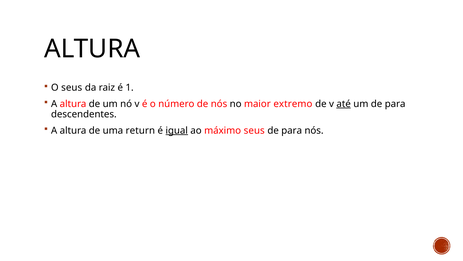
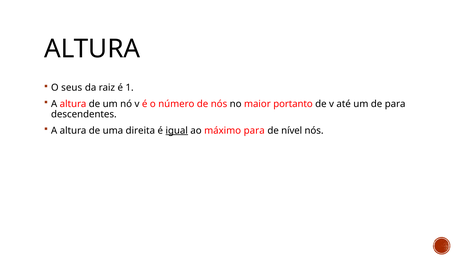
extremo: extremo -> portanto (293, 104)
até underline: present -> none (344, 104)
return: return -> direita (140, 130)
máximo seus: seus -> para (254, 130)
para: para -> nível (292, 130)
